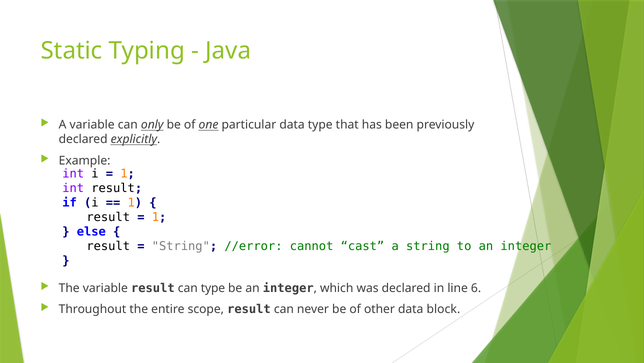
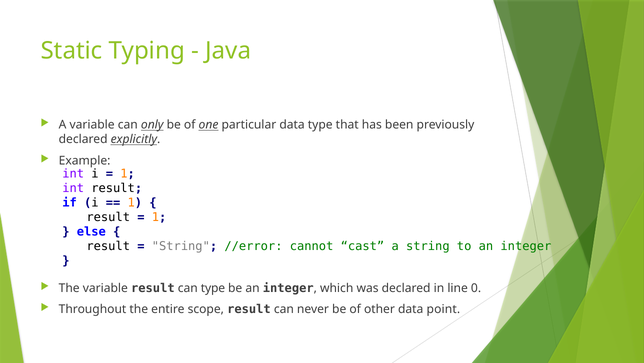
6: 6 -> 0 (476, 288)
block: block -> point (443, 309)
